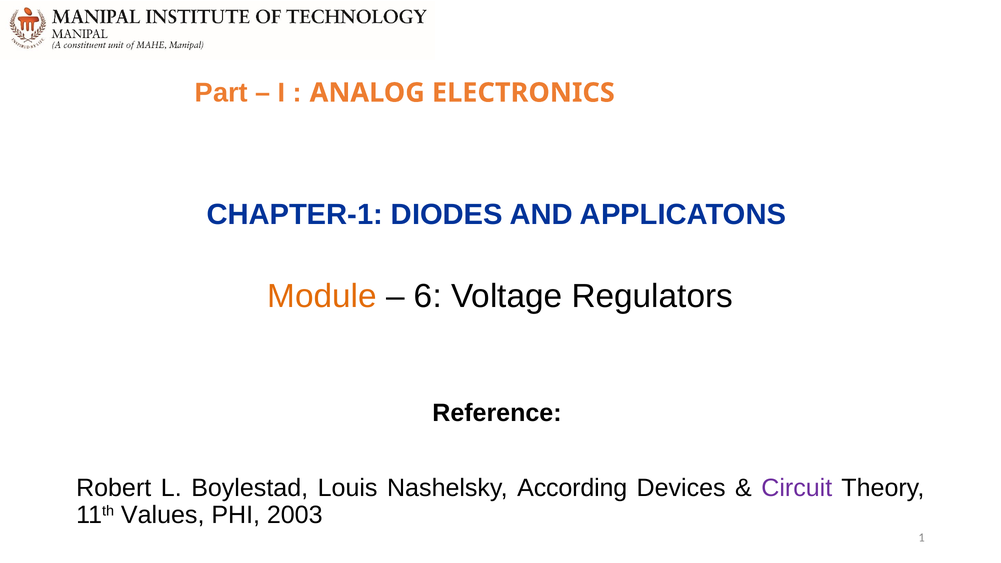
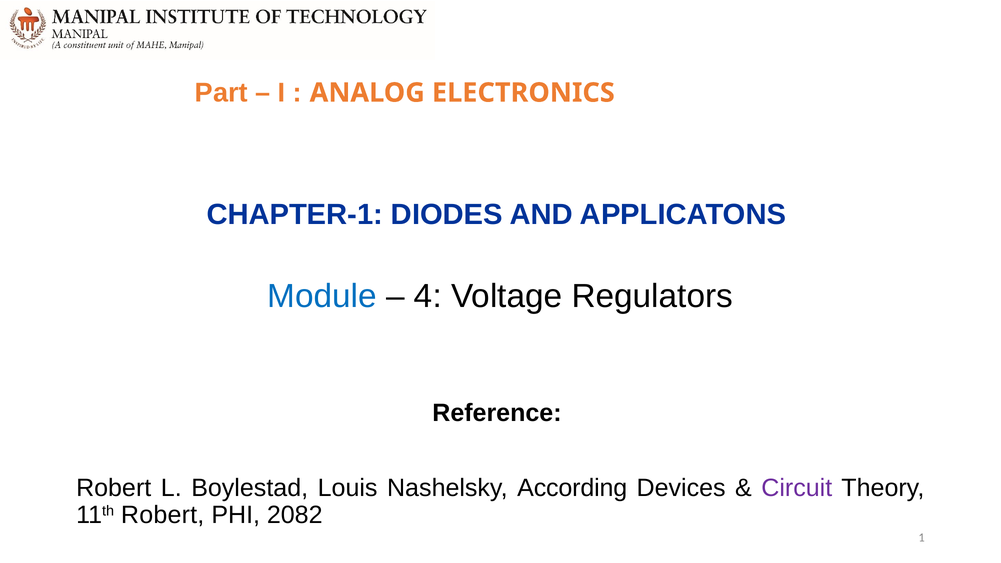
Module colour: orange -> blue (322, 296)
6: 6 -> 4 (428, 296)
11th Values: Values -> Robert (163, 515)
2003: 2003 -> 2082 (295, 515)
